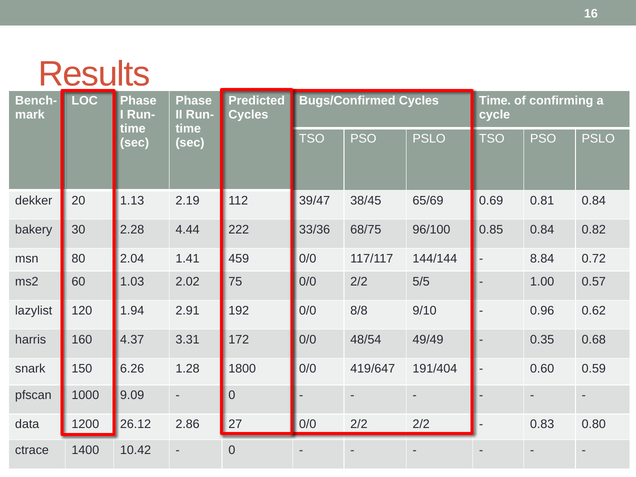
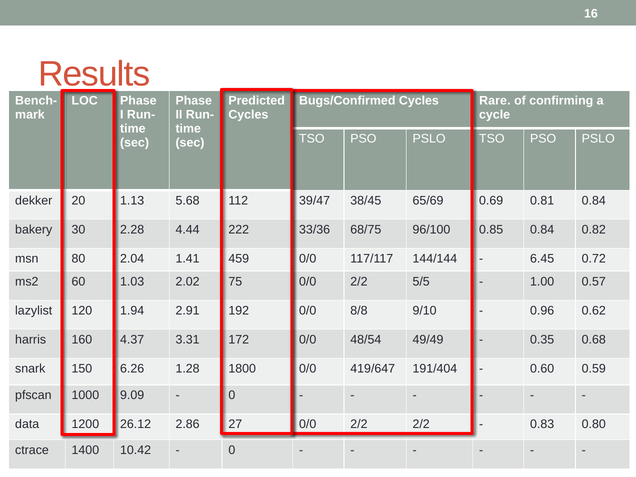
Time: Time -> Rare (495, 101)
2.19: 2.19 -> 5.68 (188, 201)
8.84: 8.84 -> 6.45 (542, 259)
